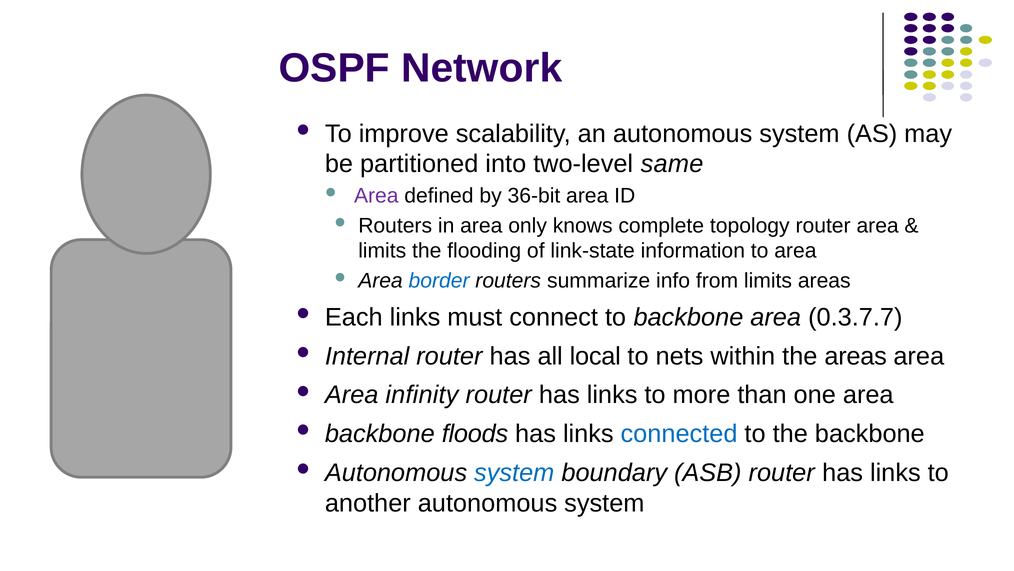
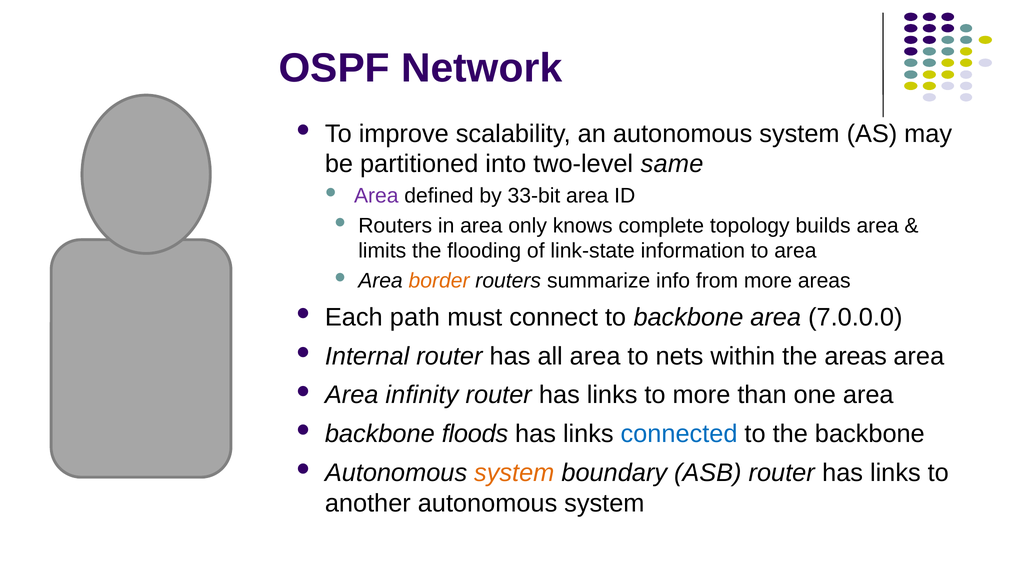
36-bit: 36-bit -> 33-bit (534, 196)
topology router: router -> builds (823, 225)
border colour: blue -> orange (439, 280)
from limits: limits -> more (768, 280)
Each links: links -> path (415, 317)
0.3.7.7: 0.3.7.7 -> 7.0.0.0 (855, 317)
all local: local -> area (595, 356)
system colour: blue -> orange (514, 472)
